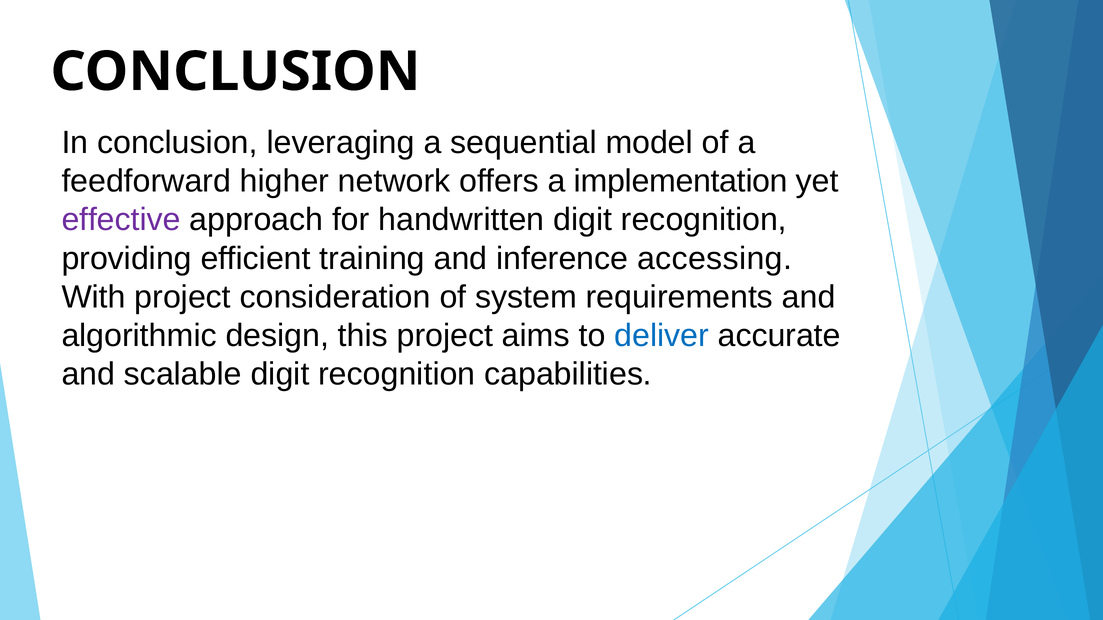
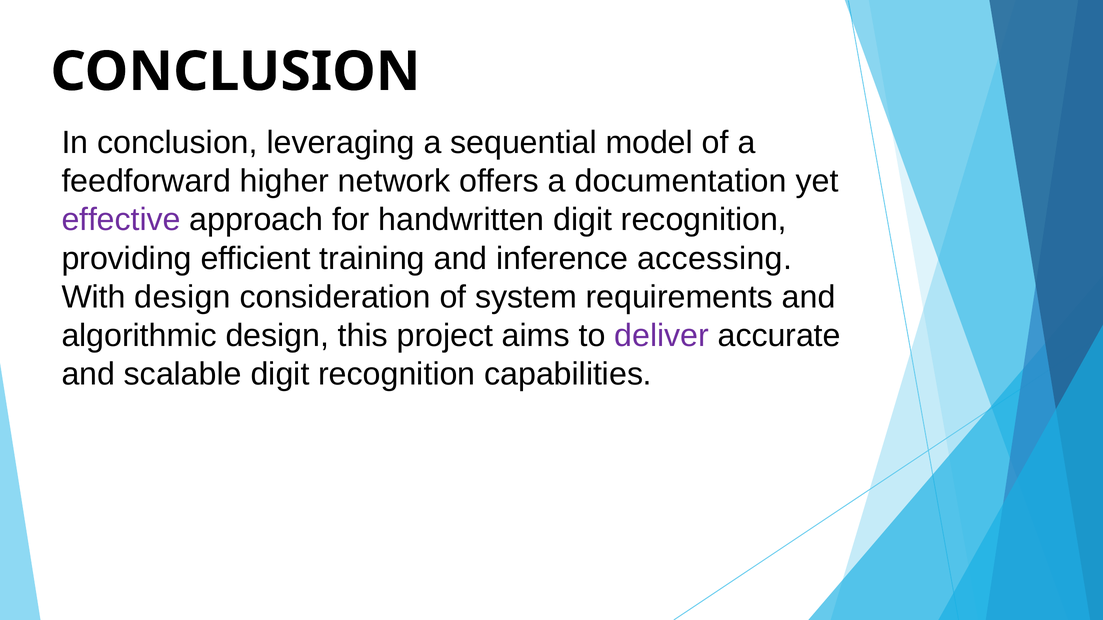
implementation: implementation -> documentation (681, 181)
With project: project -> design (183, 297)
deliver colour: blue -> purple (662, 336)
